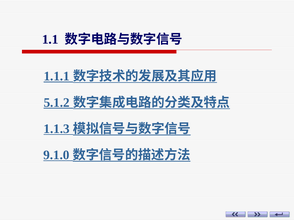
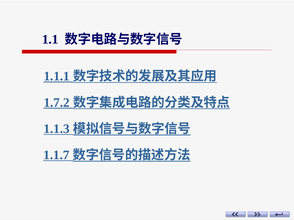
5.1.2: 5.1.2 -> 1.7.2 (57, 103)
9.1.0: 9.1.0 -> 1.1.7 (56, 155)
